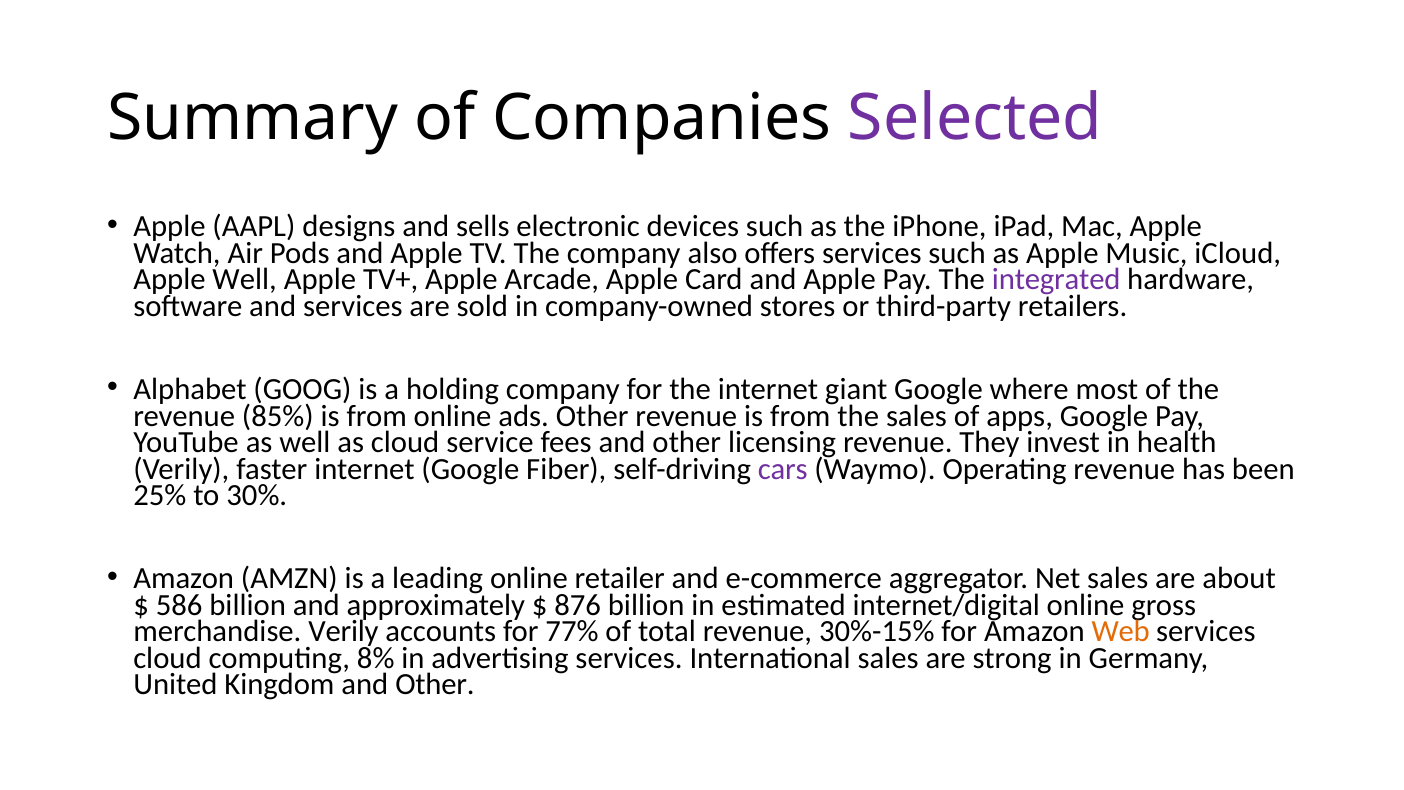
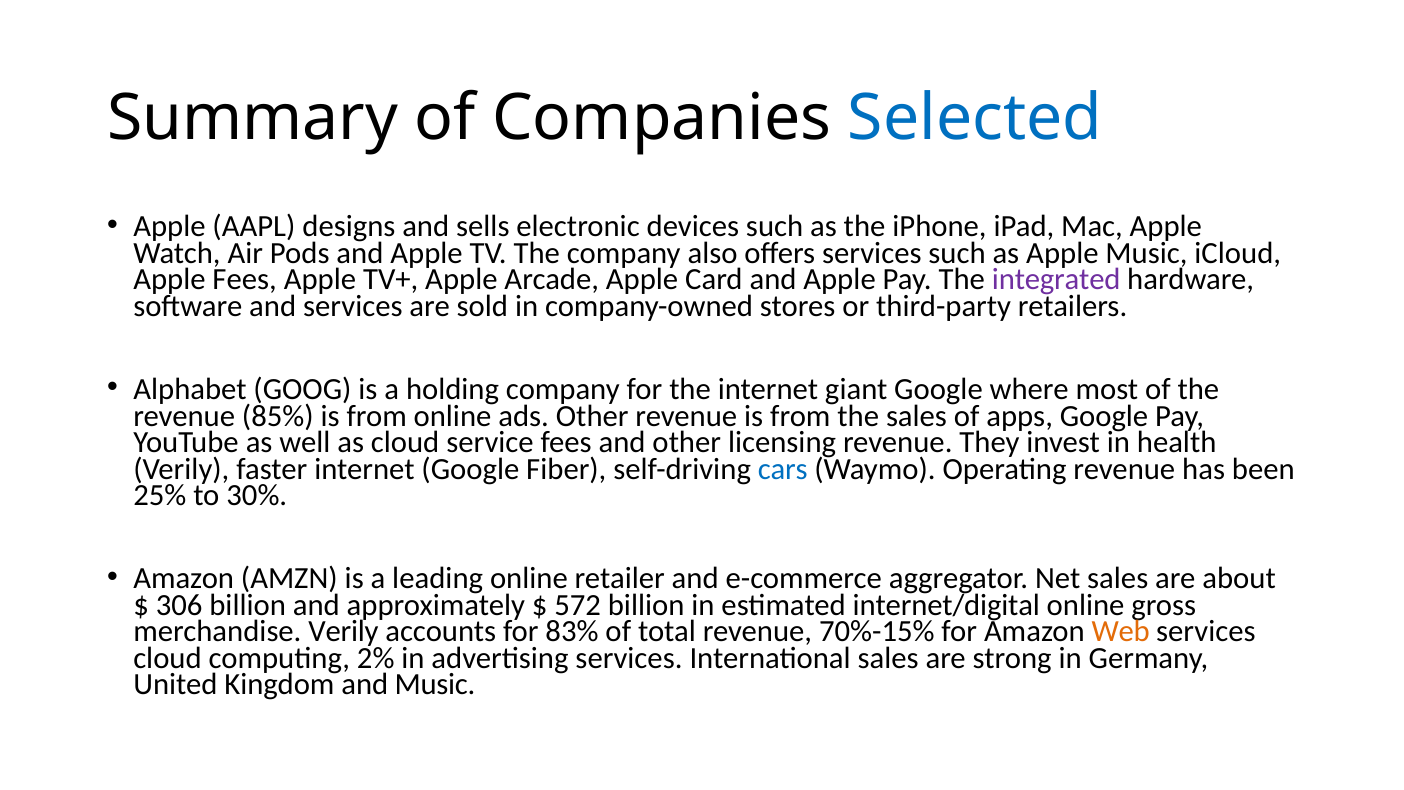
Selected colour: purple -> blue (975, 118)
Apple Well: Well -> Fees (245, 280)
cars colour: purple -> blue (783, 469)
586: 586 -> 306 (179, 605)
876: 876 -> 572 (578, 605)
77%: 77% -> 83% (572, 632)
30%-15%: 30%-15% -> 70%-15% (877, 632)
8%: 8% -> 2% (376, 658)
Kingdom and Other: Other -> Music (435, 685)
